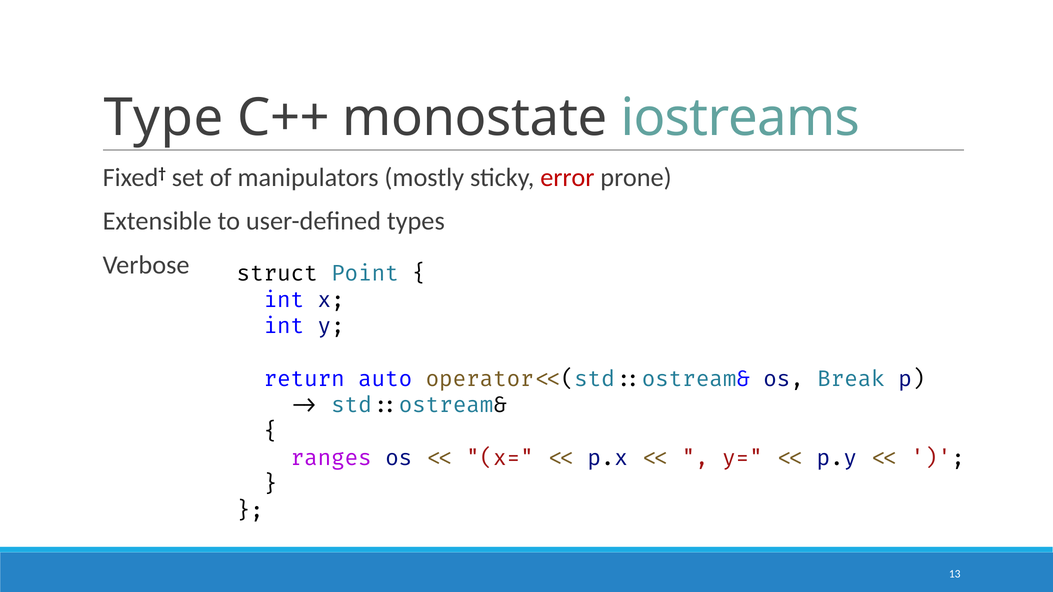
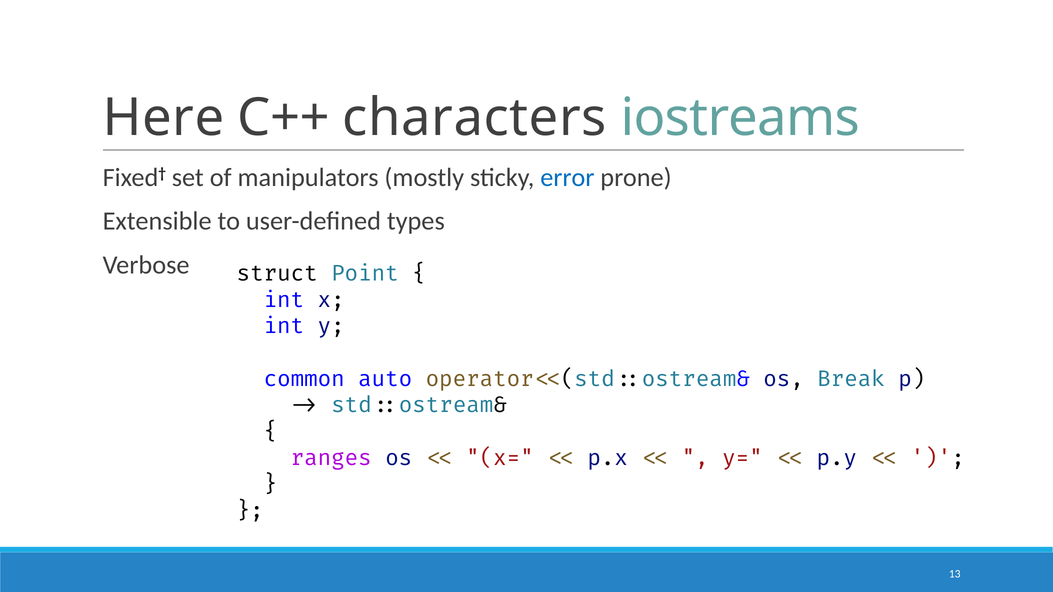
Type: Type -> Here (164, 118)
monostate: monostate -> characters (475, 118)
error colour: red -> blue (567, 177)
return: return -> common (304, 379)
